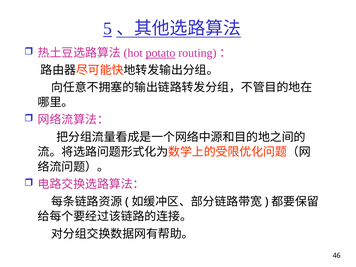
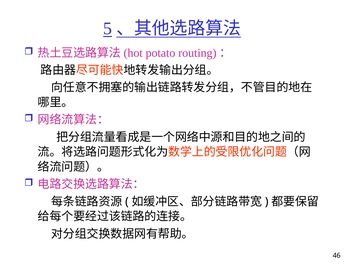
potato underline: present -> none (160, 53)
